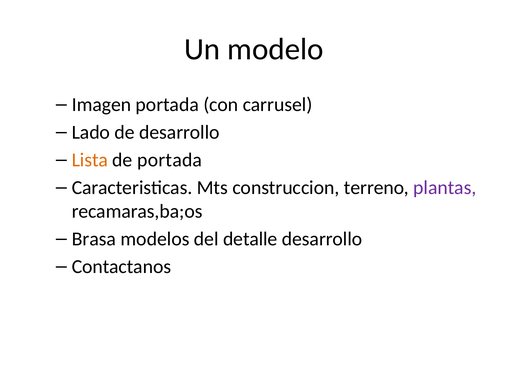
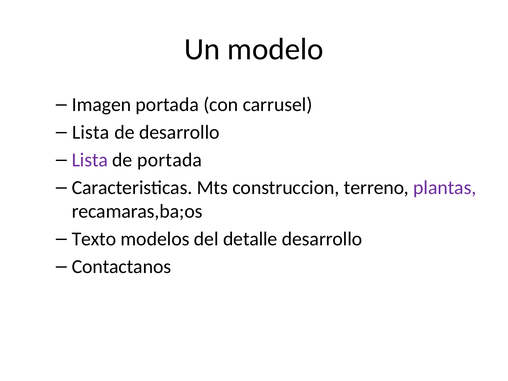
Lado: Lado -> Lista (91, 132)
Lista colour: orange -> purple (90, 160)
Brasa: Brasa -> Texto (94, 239)
